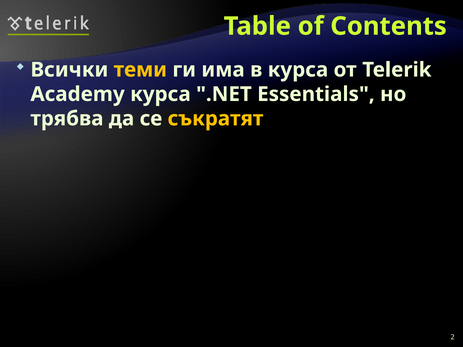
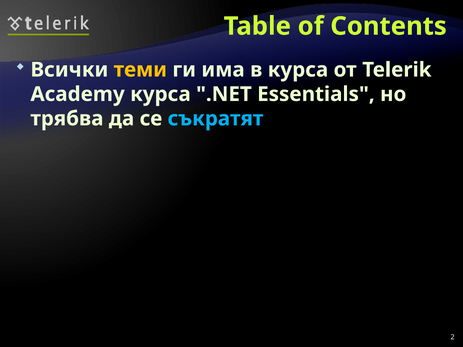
съкратят colour: yellow -> light blue (215, 119)
